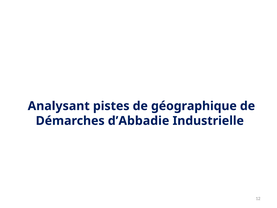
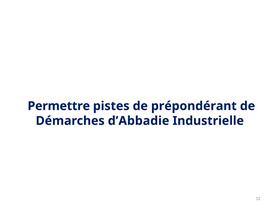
Analysant: Analysant -> Permettre (59, 106)
géographique: géographique -> prépondérant (194, 106)
